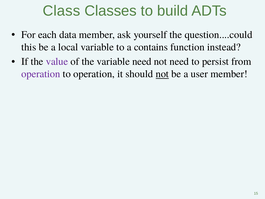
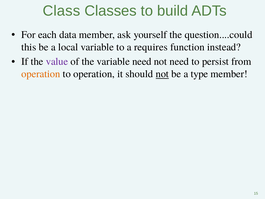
contains: contains -> requires (151, 47)
operation colour: purple -> orange (41, 74)
user: user -> type (199, 74)
